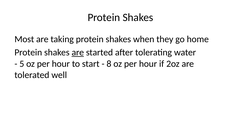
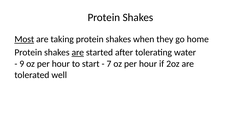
Most underline: none -> present (24, 39)
5: 5 -> 9 (22, 64)
8: 8 -> 7 (109, 64)
